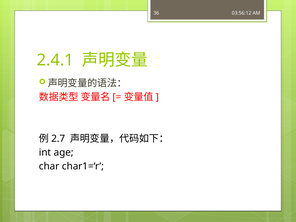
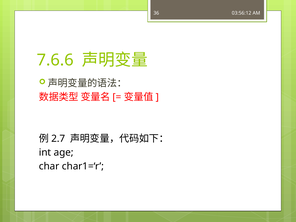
2.4.1: 2.4.1 -> 7.6.6 (55, 60)
